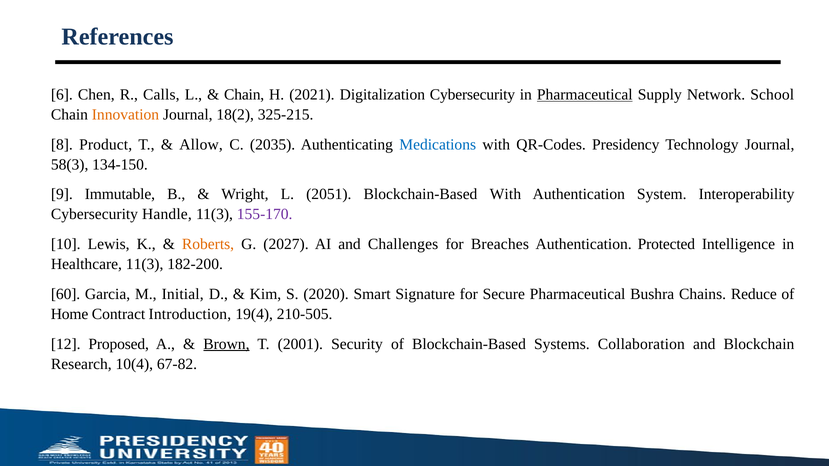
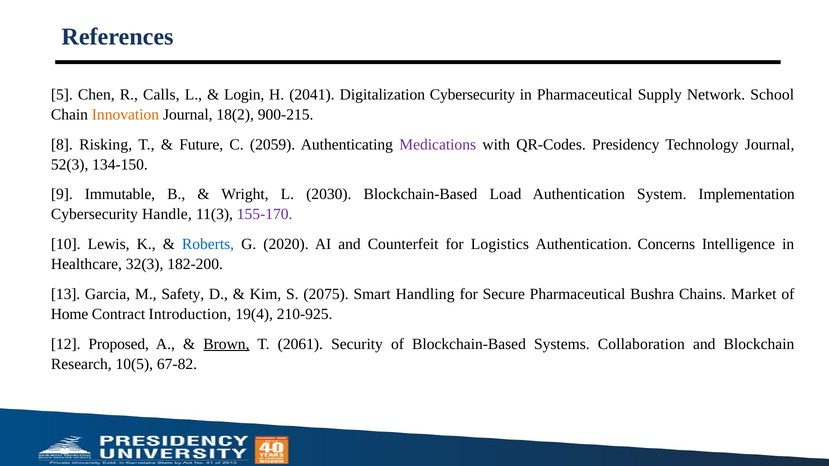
6: 6 -> 5 (62, 95)
Chain: Chain -> Login (244, 95)
2021: 2021 -> 2041 (312, 95)
Pharmaceutical underline: present -> none (585, 95)
325-215: 325-215 -> 900-215 (286, 115)
Product: Product -> Risking (106, 145)
Allow: Allow -> Future (201, 145)
2035: 2035 -> 2059 (273, 145)
Medications colour: blue -> purple (438, 145)
58(3: 58(3 -> 52(3 (70, 165)
2051: 2051 -> 2030 (329, 194)
Blockchain-Based With: With -> Load (505, 194)
Interoperability: Interoperability -> Implementation (747, 194)
Roberts colour: orange -> blue (208, 244)
2027: 2027 -> 2020 (286, 244)
Challenges: Challenges -> Counterfeit (403, 244)
Breaches: Breaches -> Logistics (500, 244)
Protected: Protected -> Concerns (666, 244)
Healthcare 11(3: 11(3 -> 32(3 (145, 264)
60: 60 -> 13 (66, 294)
Initial: Initial -> Safety (183, 294)
2020: 2020 -> 2075 (326, 294)
Signature: Signature -> Handling (425, 294)
Reduce: Reduce -> Market (754, 294)
210-505: 210-505 -> 210-925 (305, 314)
2001: 2001 -> 2061 (300, 344)
10(4: 10(4 -> 10(5 (134, 364)
